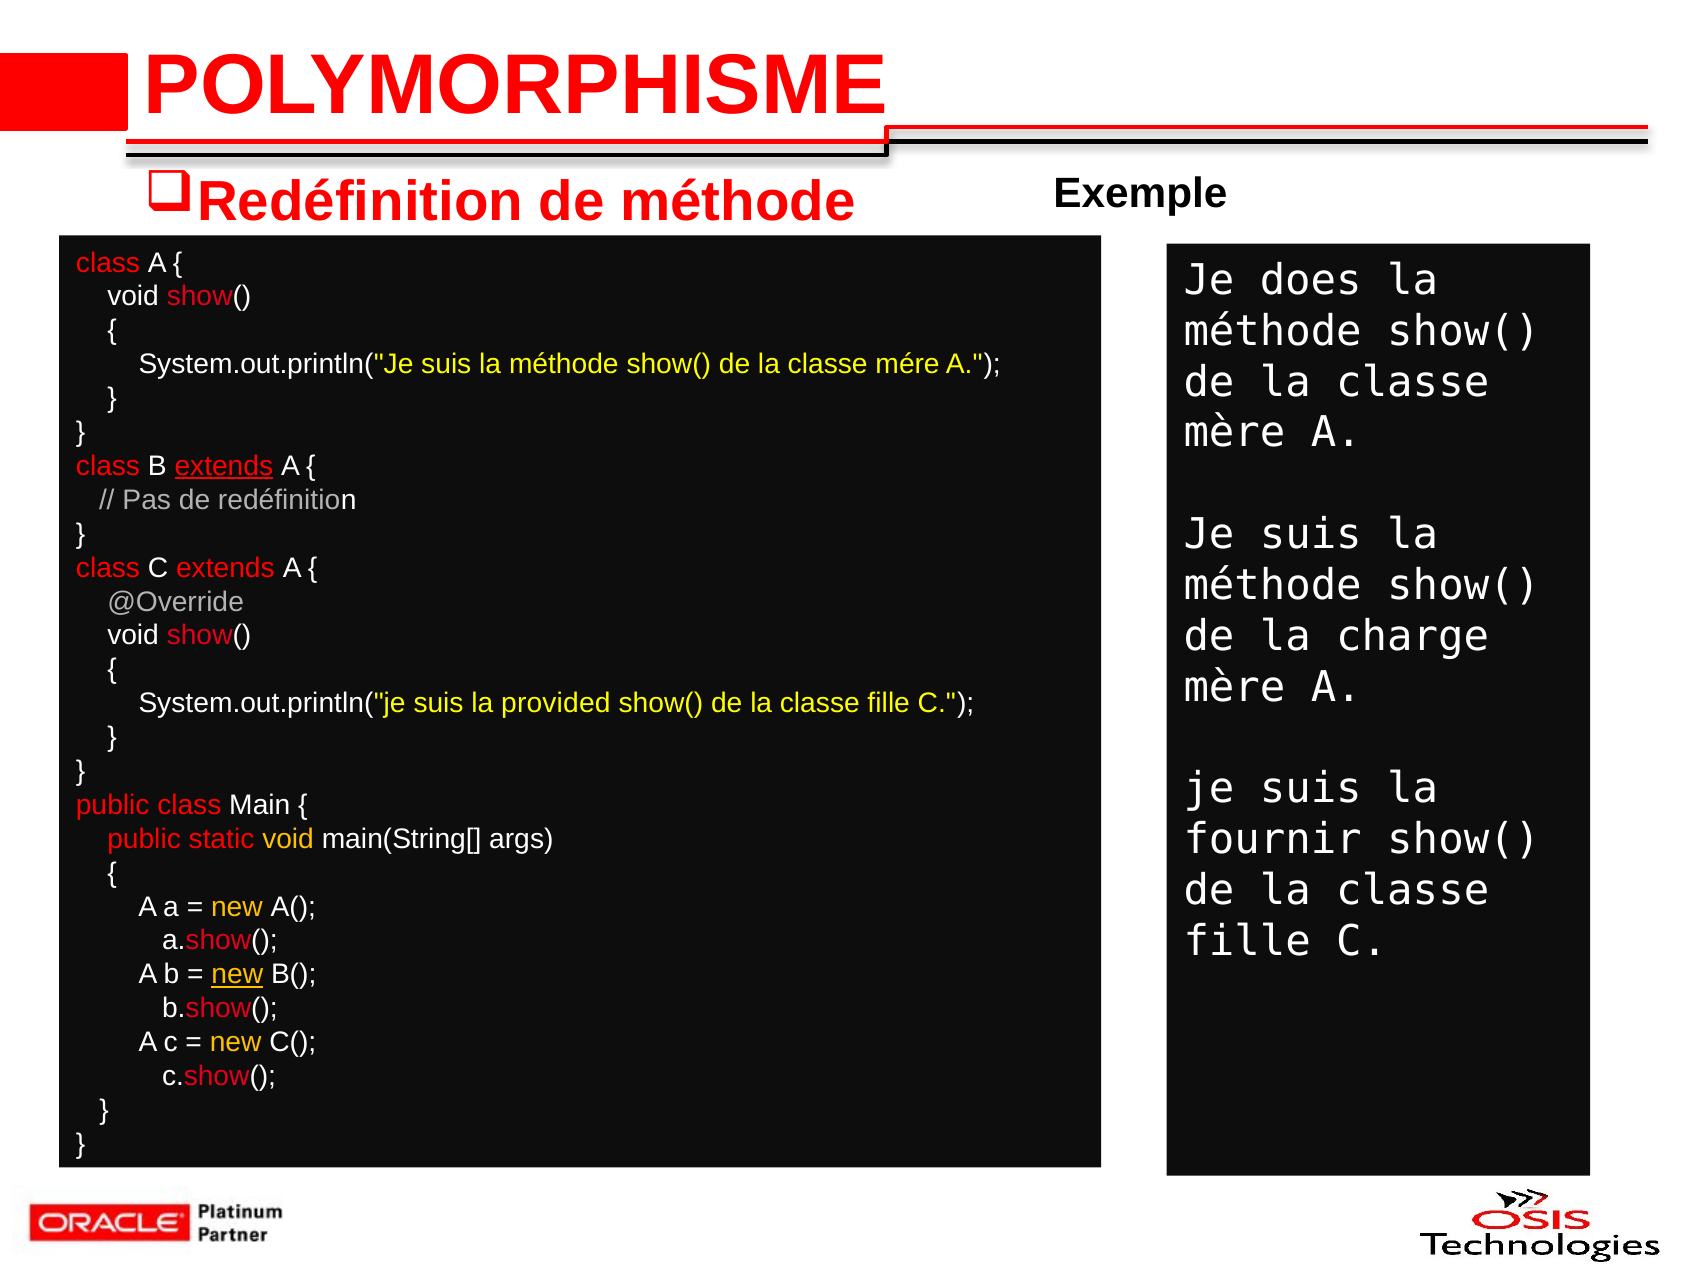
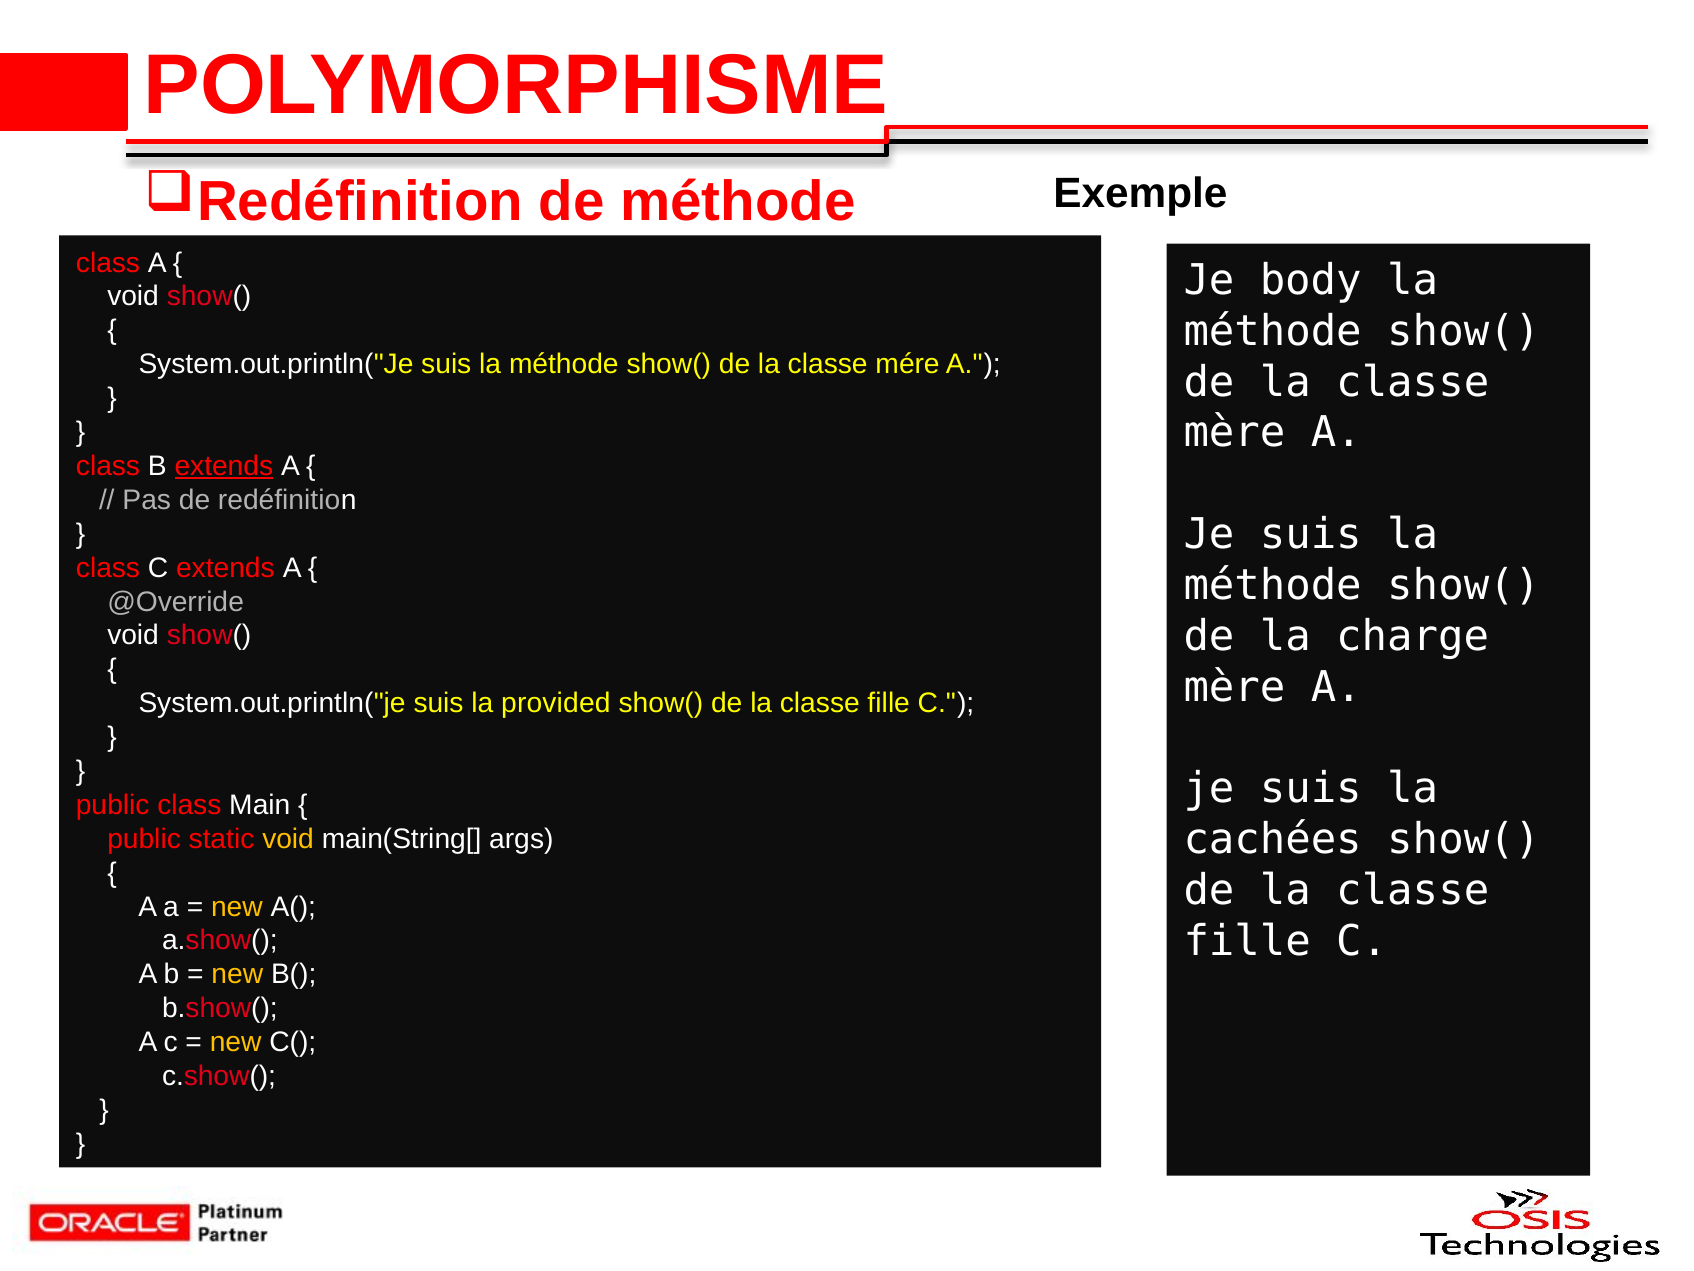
does: does -> body (1311, 280)
fournir: fournir -> cachées (1273, 839)
new underline: present -> none (237, 974)
